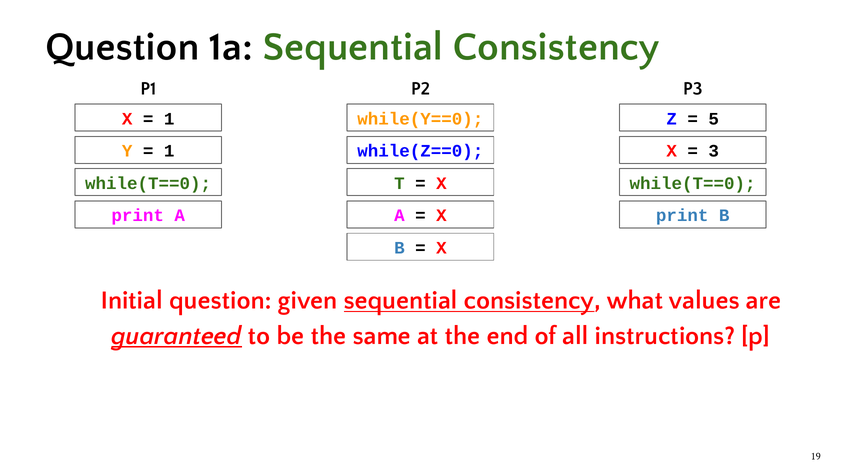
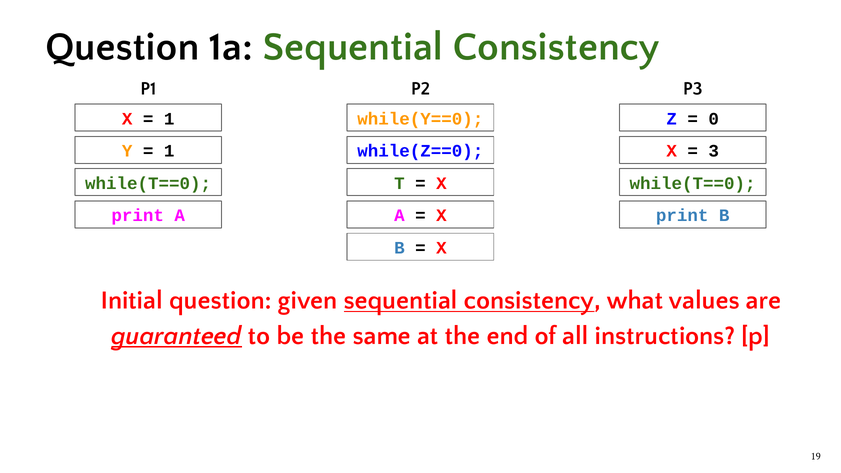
5: 5 -> 0 (714, 119)
